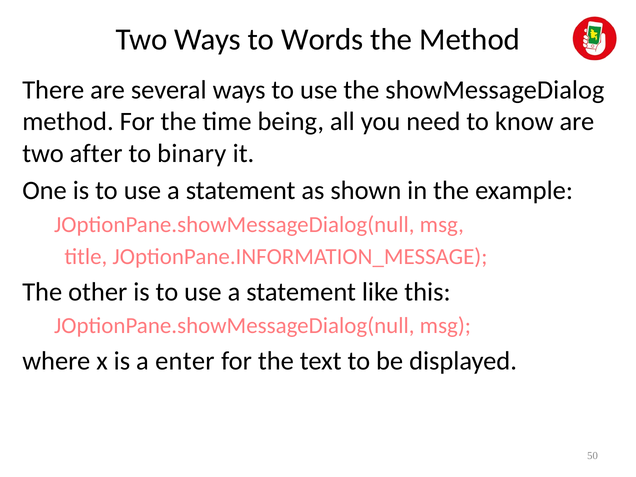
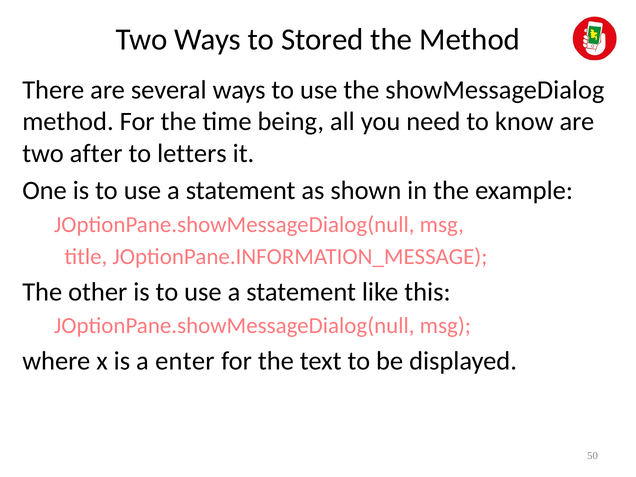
Words: Words -> Stored (322, 40)
binary: binary -> letters (192, 153)
